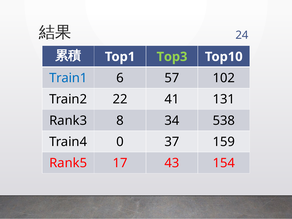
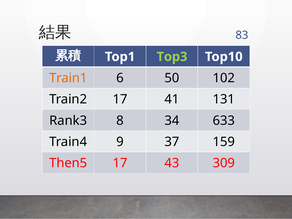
24: 24 -> 83 (242, 35)
Train1 colour: blue -> orange (68, 78)
57: 57 -> 50 (172, 78)
Train2 22: 22 -> 17 (120, 99)
538: 538 -> 633 (224, 121)
0: 0 -> 9 (120, 142)
Rank5: Rank5 -> Then5 (68, 163)
154: 154 -> 309 (224, 163)
